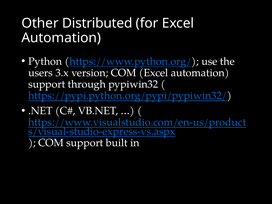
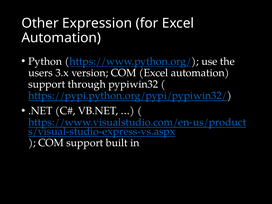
Distributed: Distributed -> Expression (97, 23)
